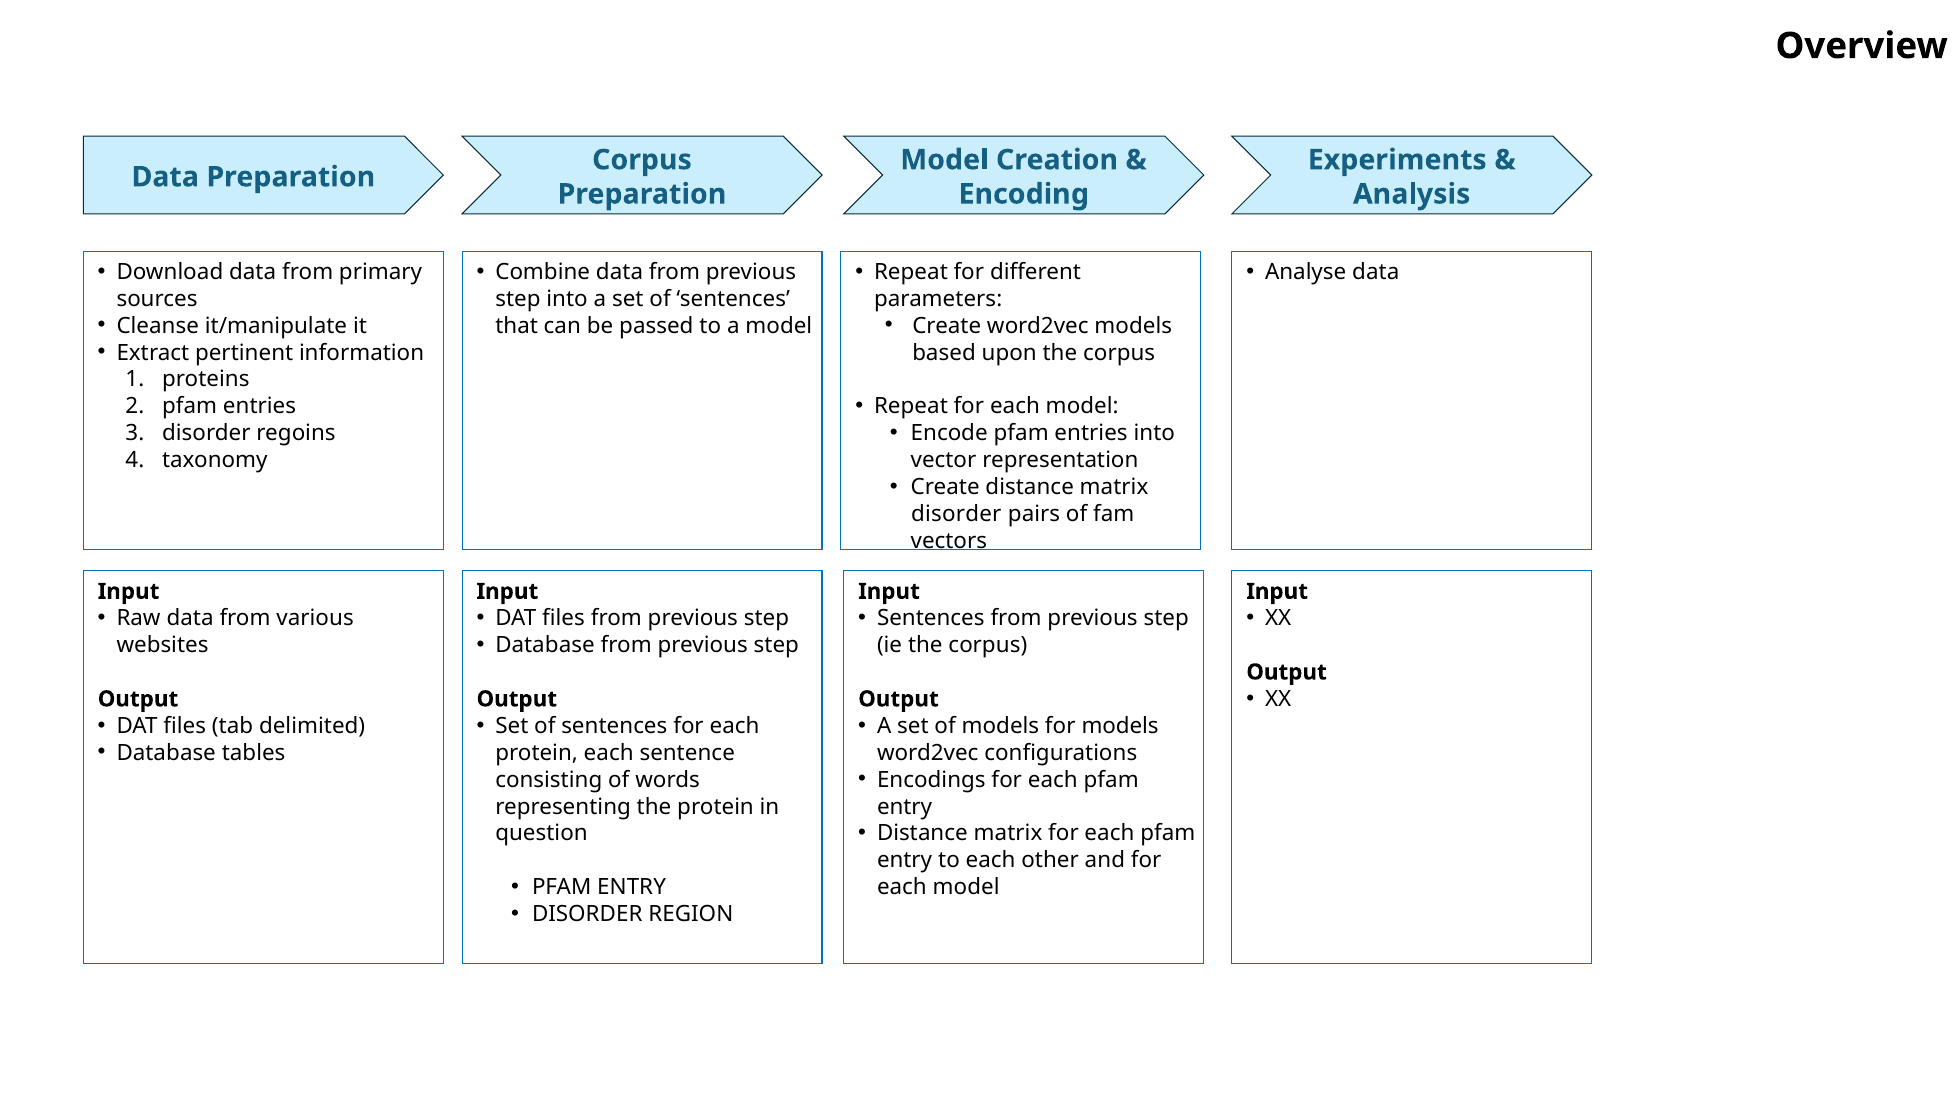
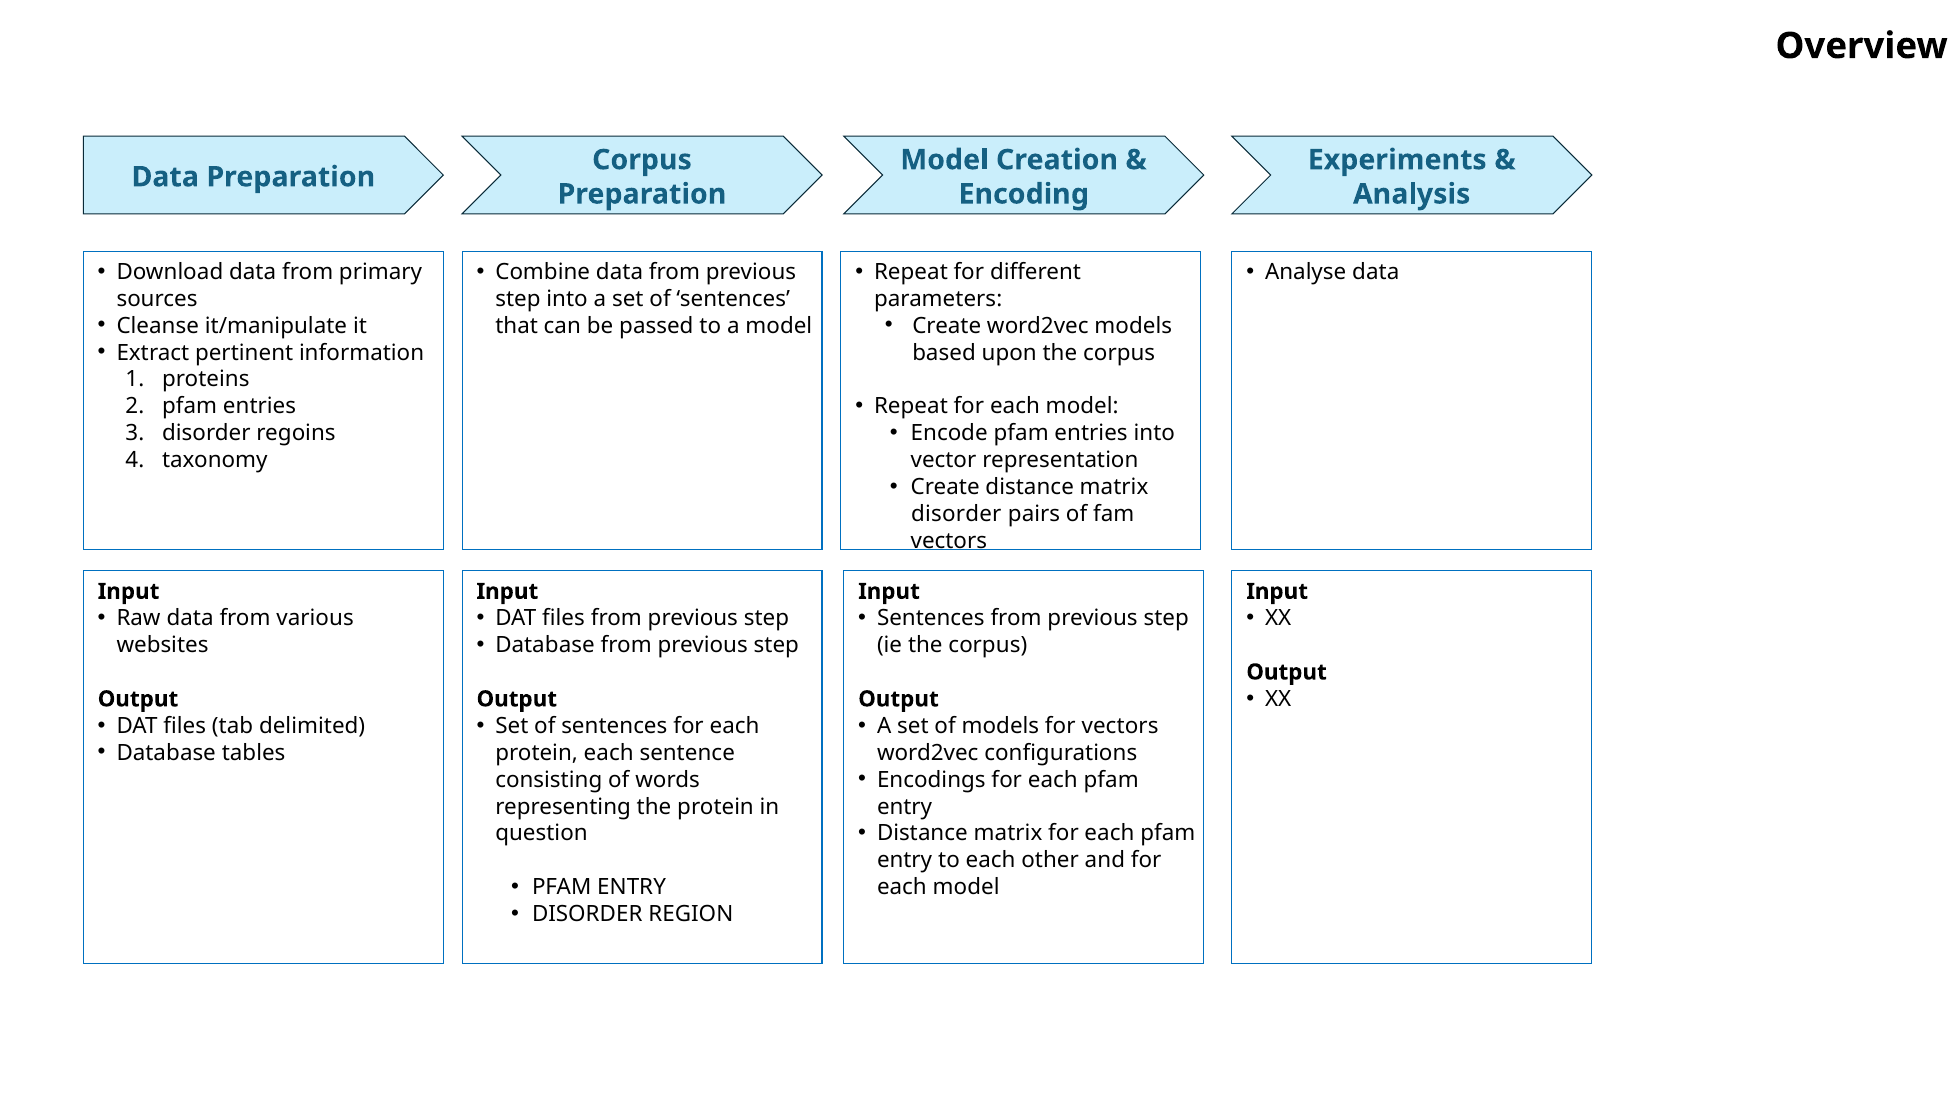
for models: models -> vectors (1120, 726)
